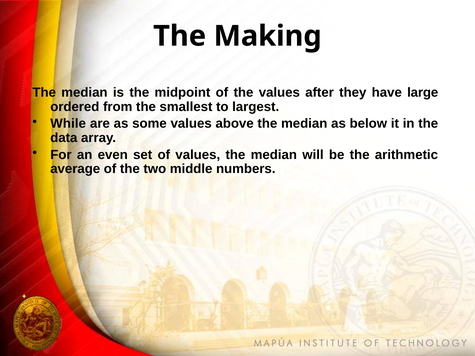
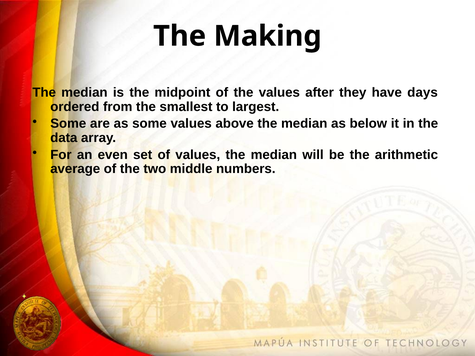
large: large -> days (423, 93)
While: While -> Some (68, 124)
